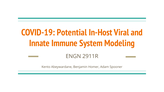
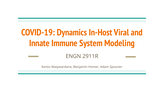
Potential: Potential -> Dynamics (72, 33)
